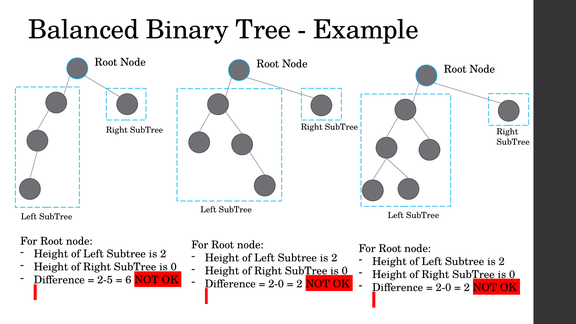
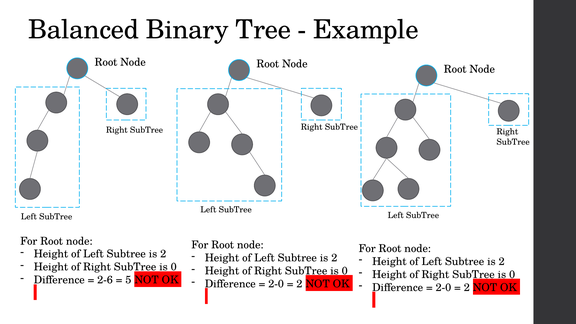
2-5: 2-5 -> 2-6 (105, 280)
6: 6 -> 5 (128, 280)
